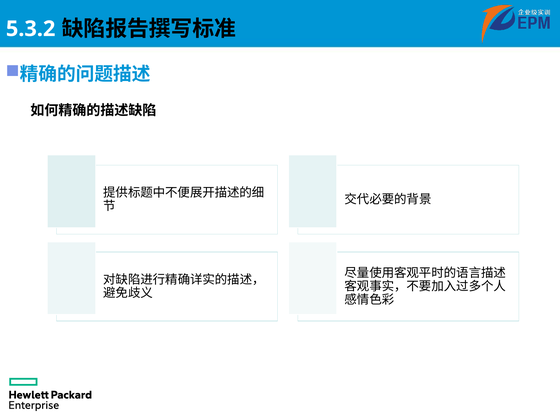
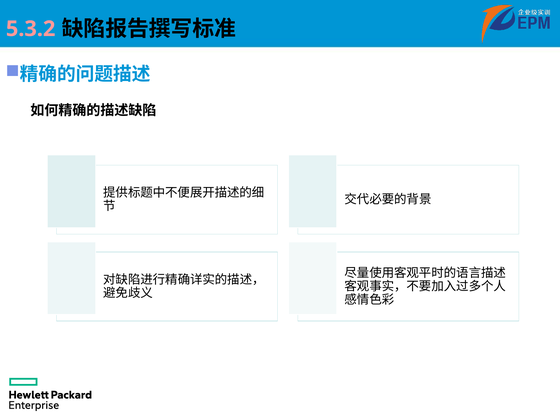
5.3.2 colour: white -> pink (31, 29)
